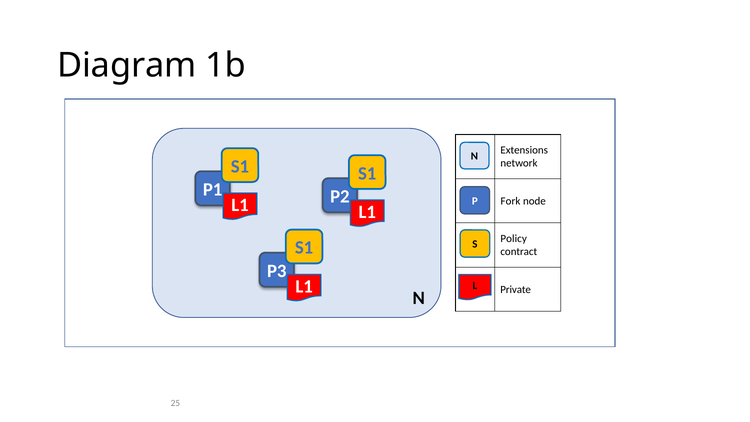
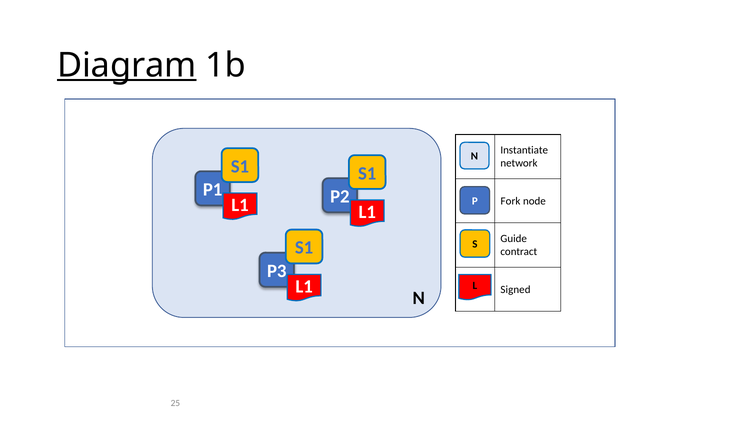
Diagram underline: none -> present (127, 65)
Extensions: Extensions -> Instantiate (524, 150)
Policy: Policy -> Guide (514, 238)
Private: Private -> Signed (515, 289)
